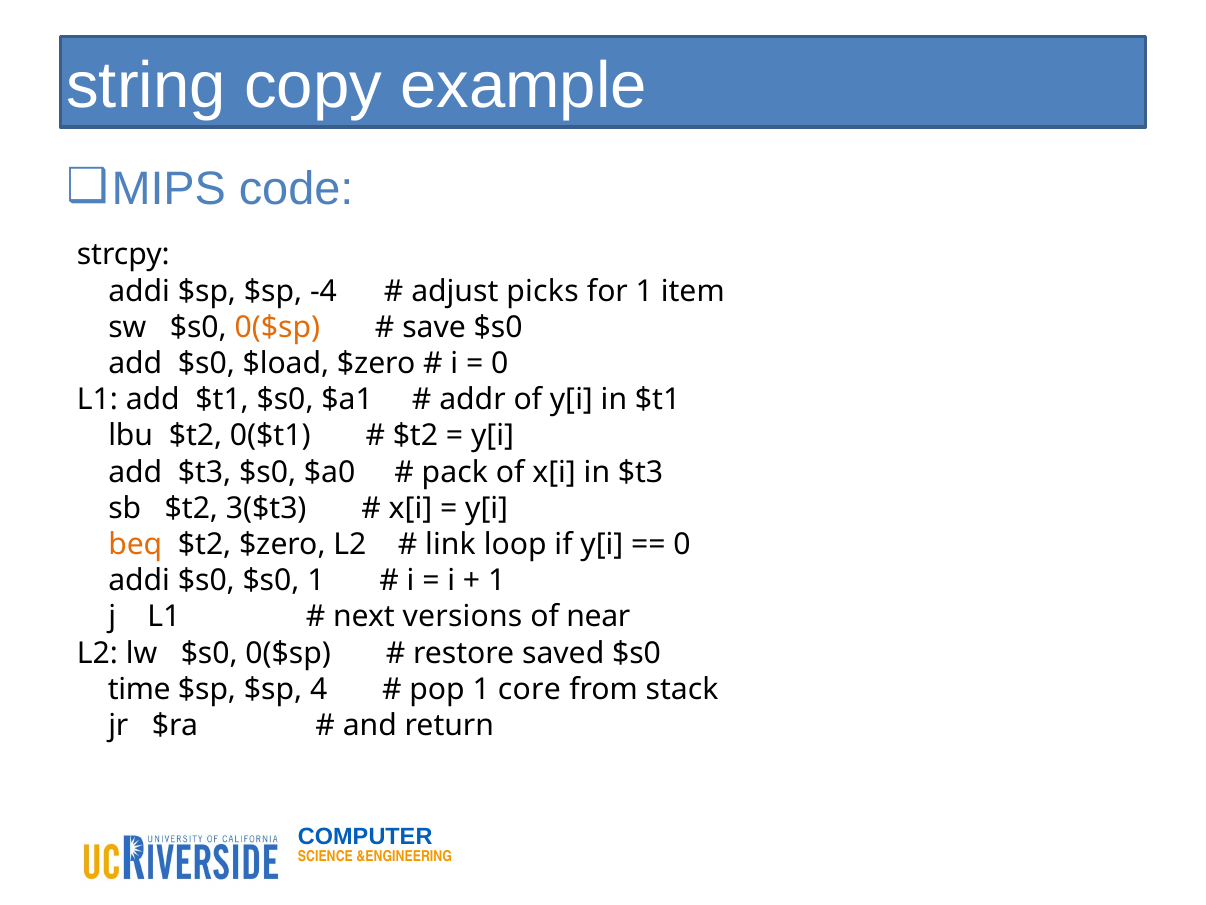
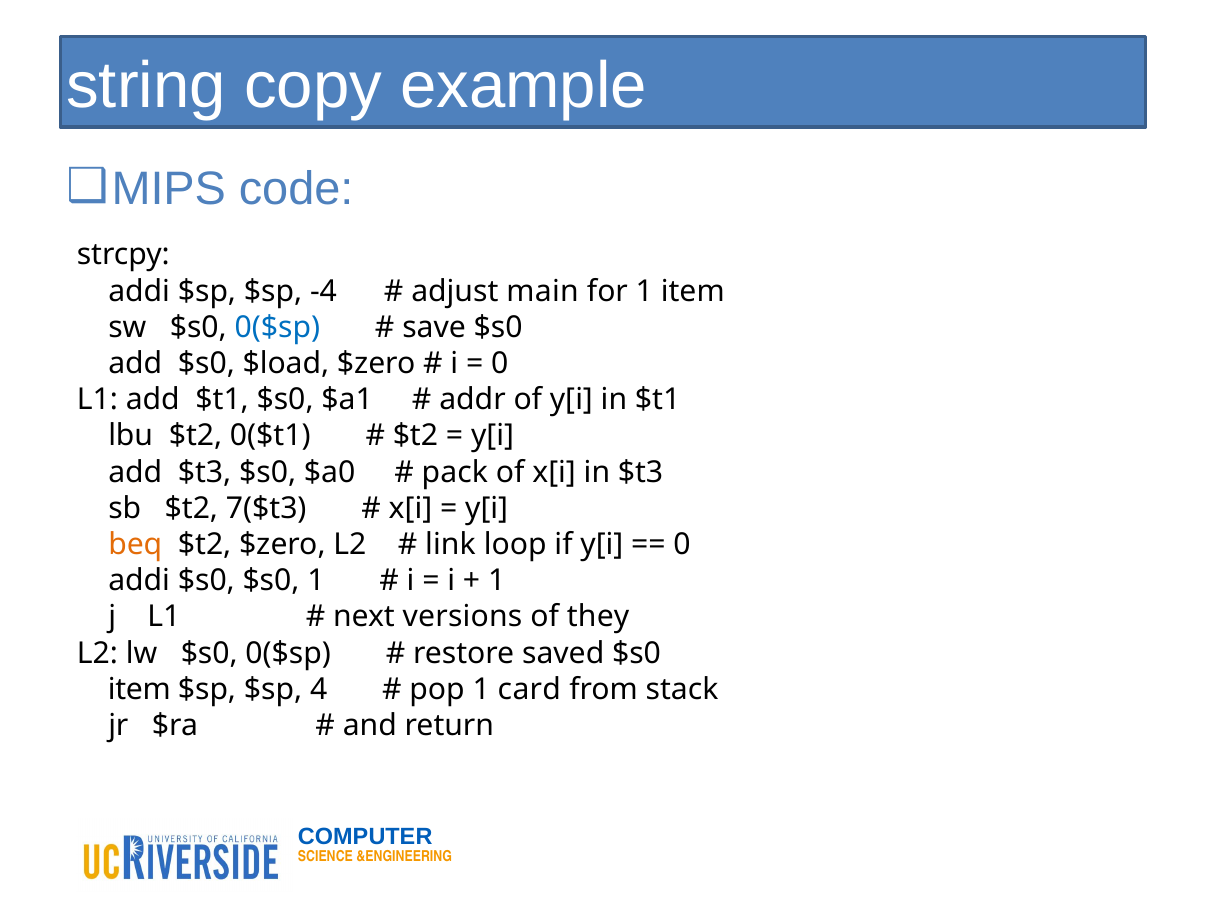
picks: picks -> main (543, 291)
0($sp colour: orange -> blue (277, 327)
3($t3: 3($t3 -> 7($t3 (266, 508)
near: near -> they (598, 617)
time: time -> item (139, 689)
core: core -> card (529, 689)
